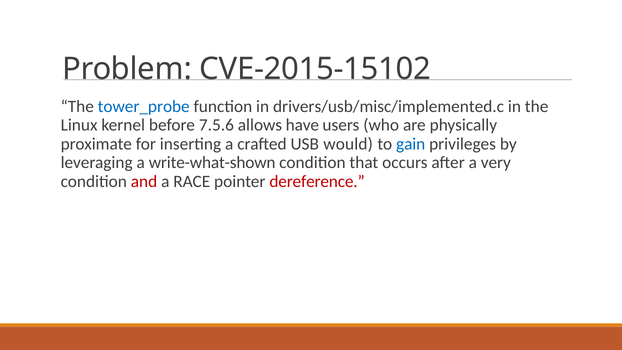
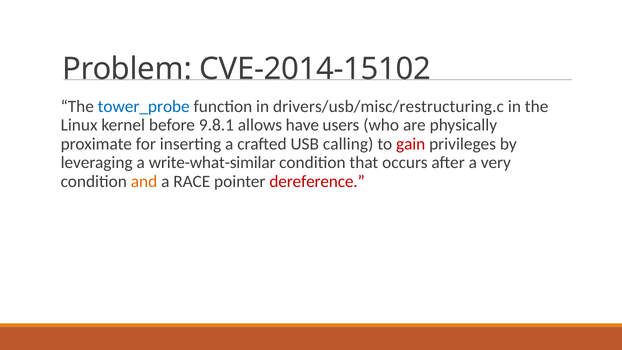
CVE-2015-15102: CVE-2015-15102 -> CVE-2014-15102 (315, 69)
drivers/usb/misc/implemented.c: drivers/usb/misc/implemented.c -> drivers/usb/misc/restructuring.c (388, 107)
7.5.6: 7.5.6 -> 9.8.1 (216, 125)
would: would -> calling (348, 144)
gain colour: blue -> red (411, 144)
write-what-shown: write-what-shown -> write-what-similar (212, 163)
and colour: red -> orange (144, 181)
